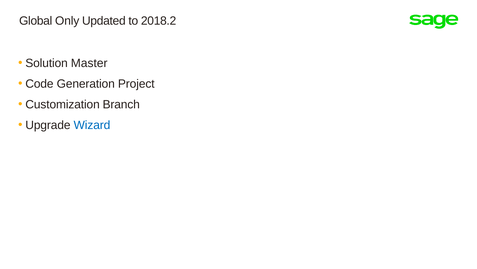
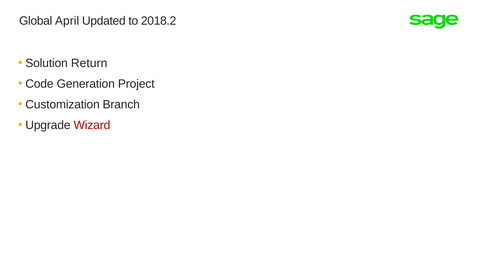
Only: Only -> April (67, 21)
Master: Master -> Return (89, 63)
Wizard colour: blue -> red (92, 125)
